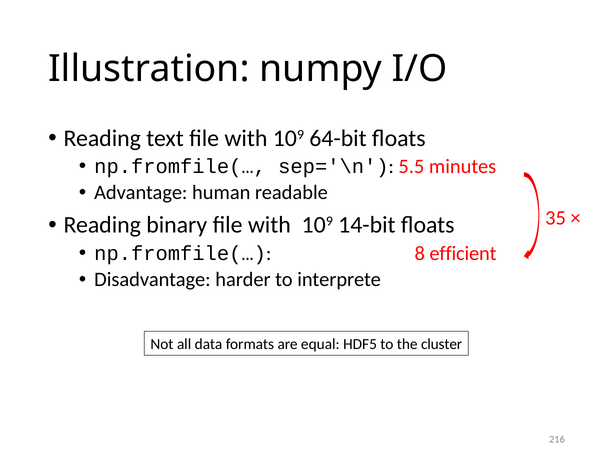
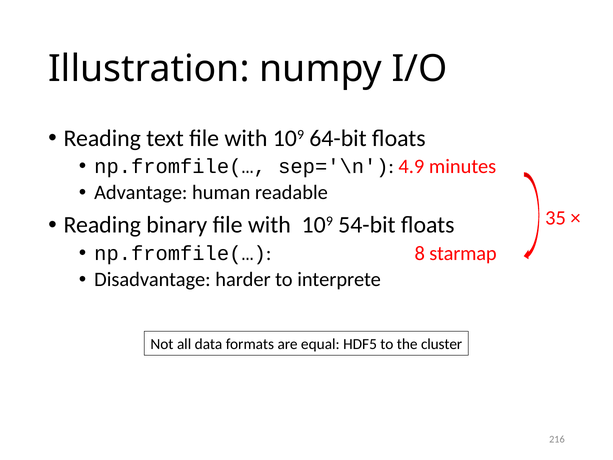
5.5: 5.5 -> 4.9 (411, 166)
14-bit: 14-bit -> 54-bit (367, 225)
efficient: efficient -> starmap (463, 253)
